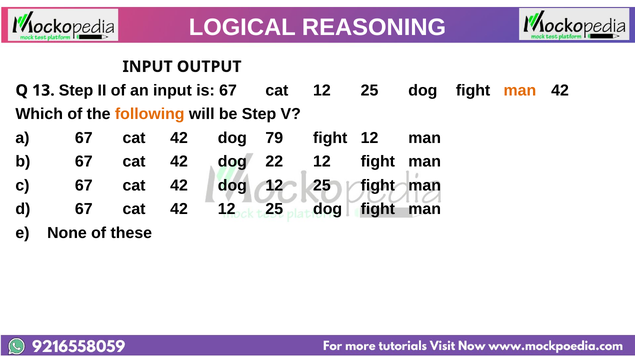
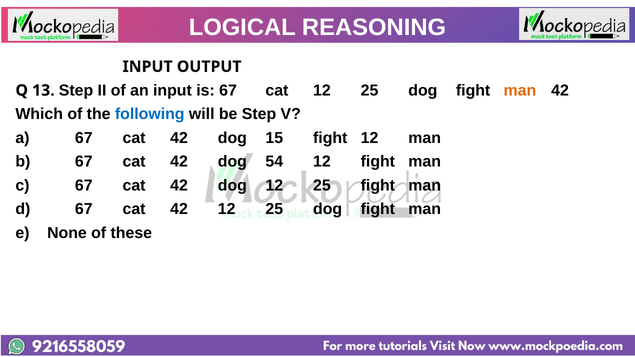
following colour: orange -> blue (150, 114)
79: 79 -> 15 (274, 138)
22: 22 -> 54 (274, 162)
